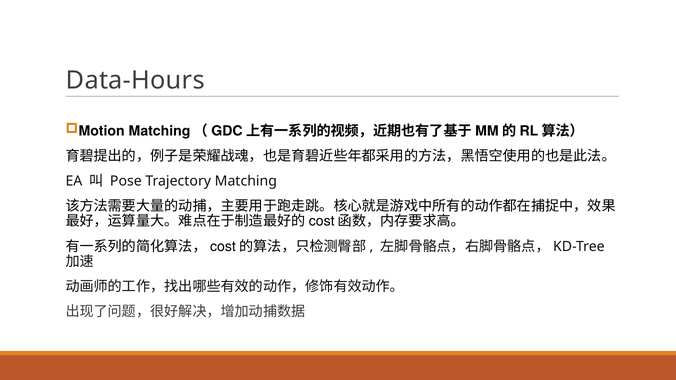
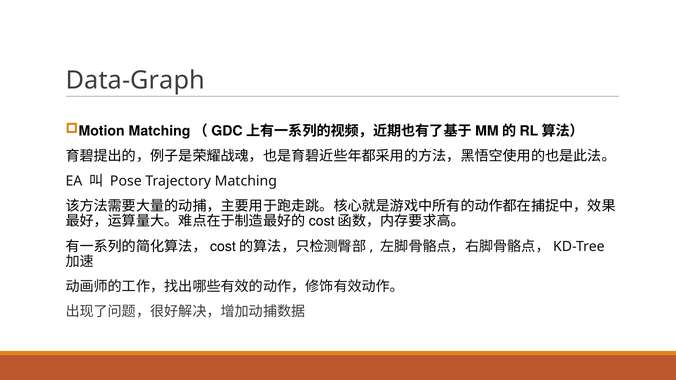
Data-Hours: Data-Hours -> Data-Graph (135, 80)
